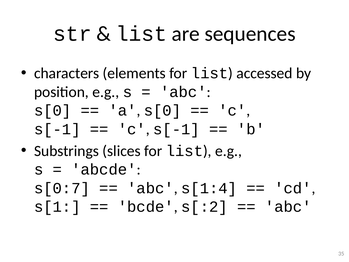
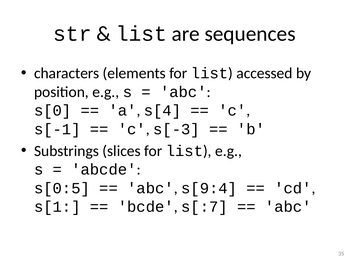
a s[0: s[0 -> s[4 (162, 110)
s[-1: s[-1 -> s[-3 (176, 129)
s[0:7: s[0:7 -> s[0:5 (62, 188)
s[1:4: s[1:4 -> s[9:4 (209, 188)
s[:2: s[:2 -> s[:7 (204, 207)
